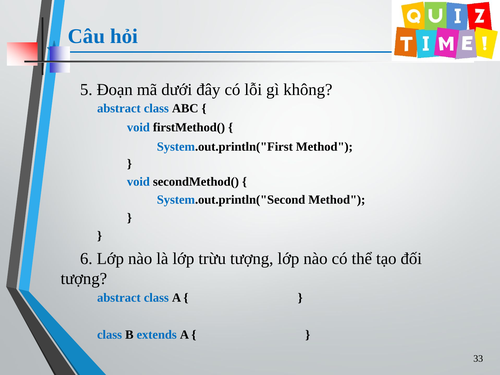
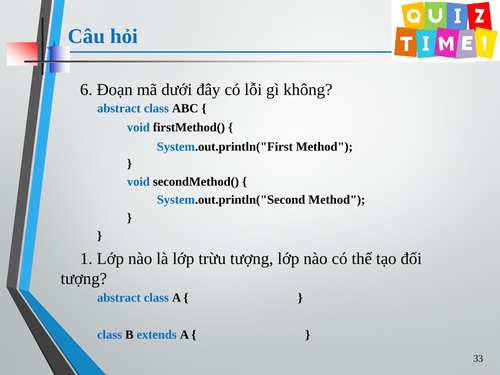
5: 5 -> 6 (86, 90)
6: 6 -> 1 (86, 259)
